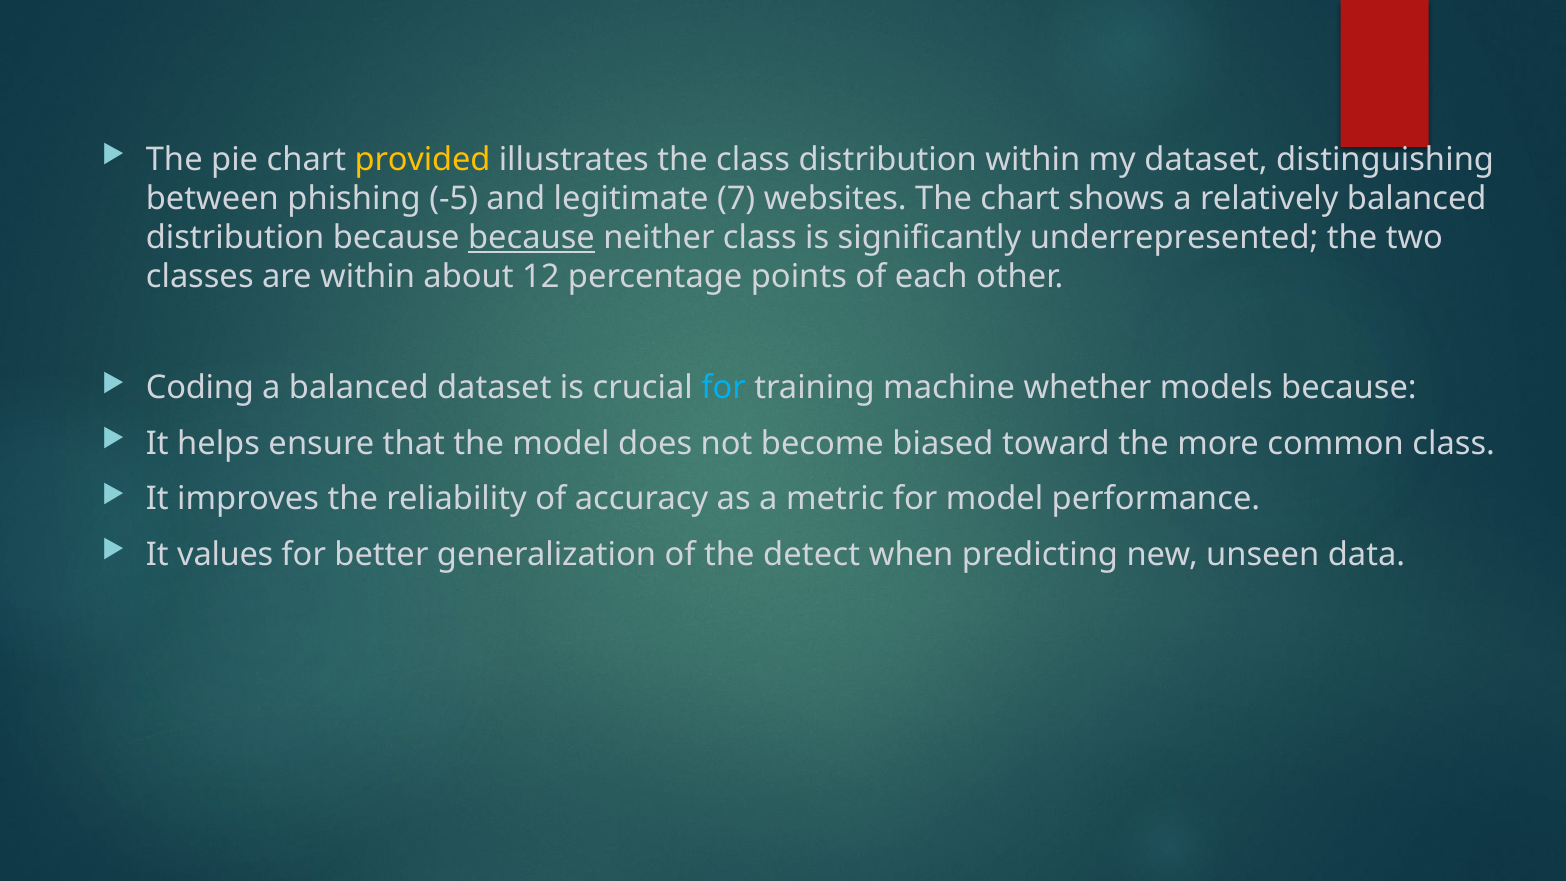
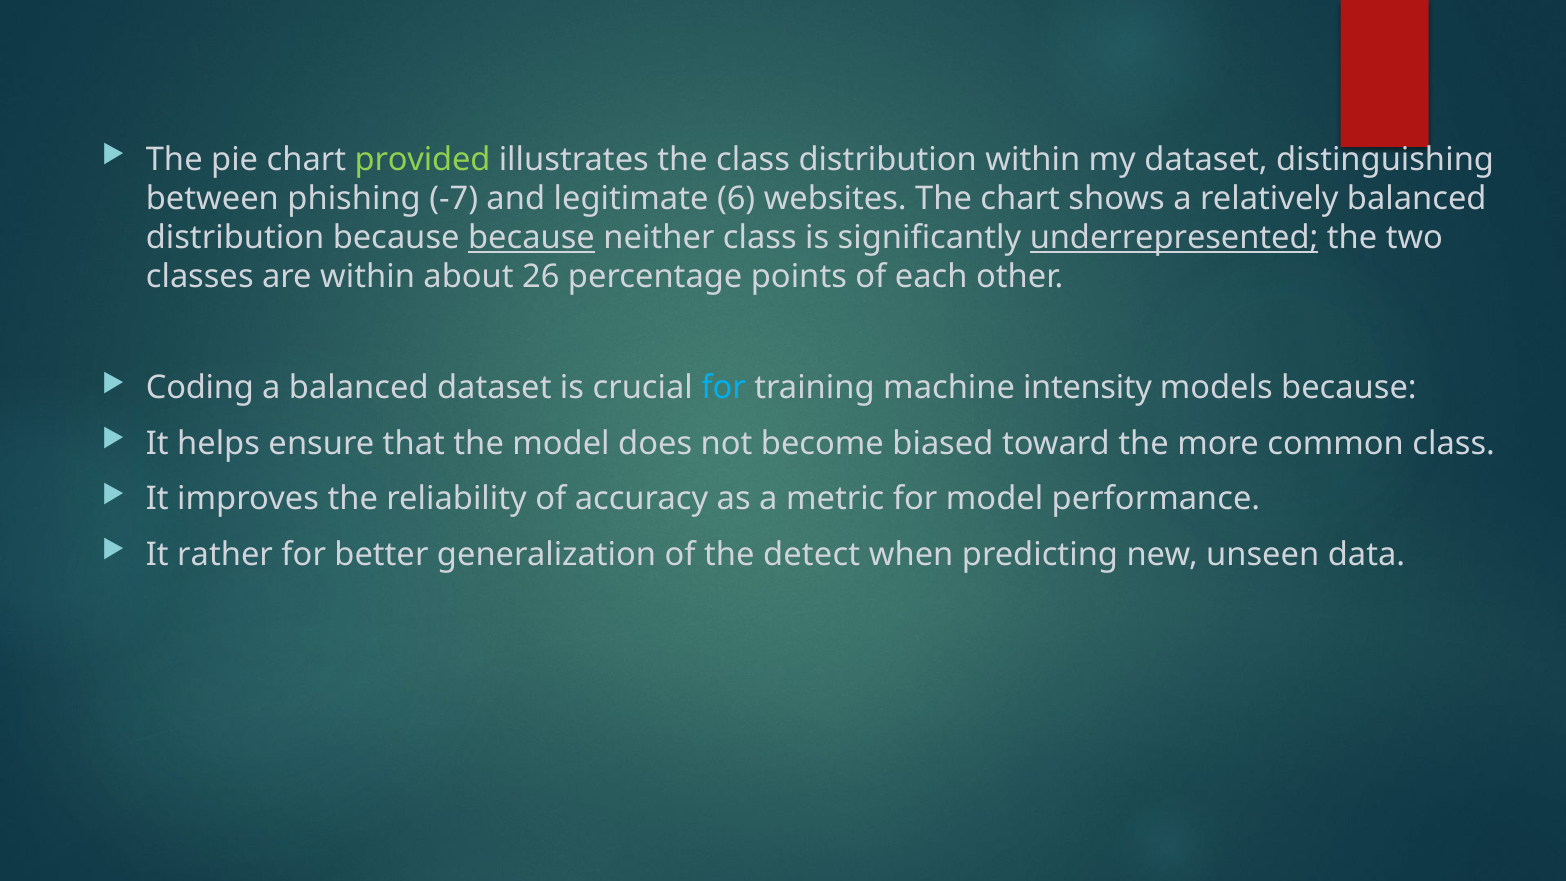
provided colour: yellow -> light green (423, 160)
-5: -5 -> -7 (454, 199)
7: 7 -> 6 (736, 199)
underrepresented underline: none -> present (1174, 238)
12: 12 -> 26 (541, 277)
whether: whether -> intensity (1088, 388)
values: values -> rather (225, 555)
